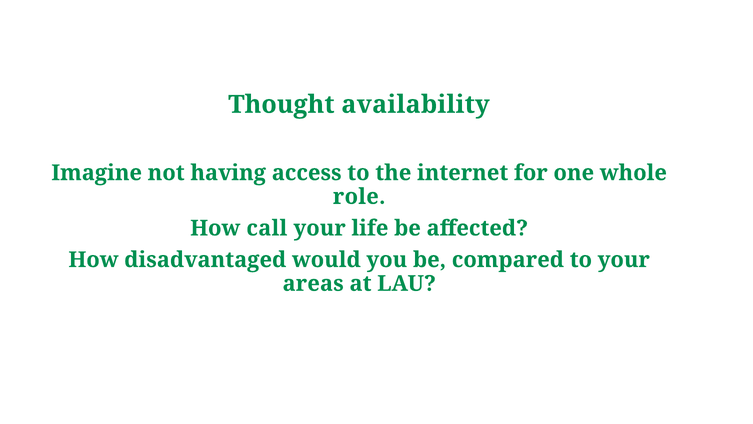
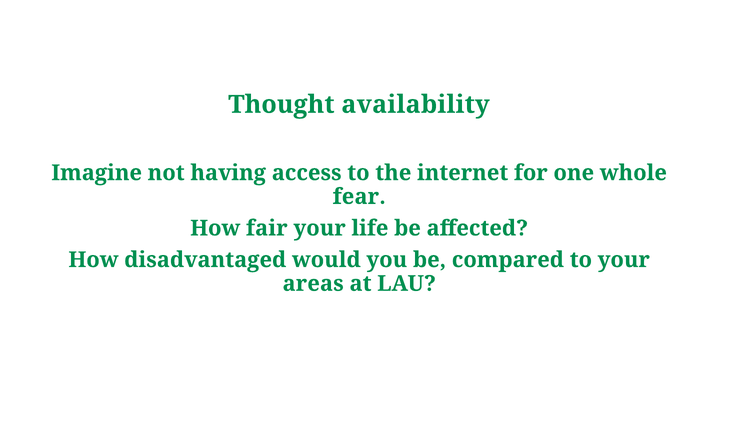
role: role -> fear (359, 196)
call: call -> fair (267, 228)
